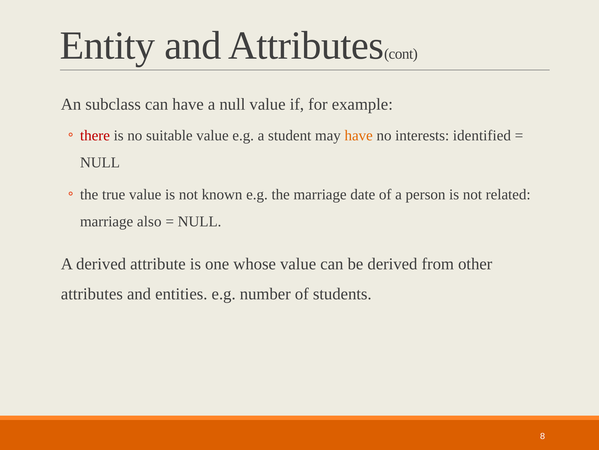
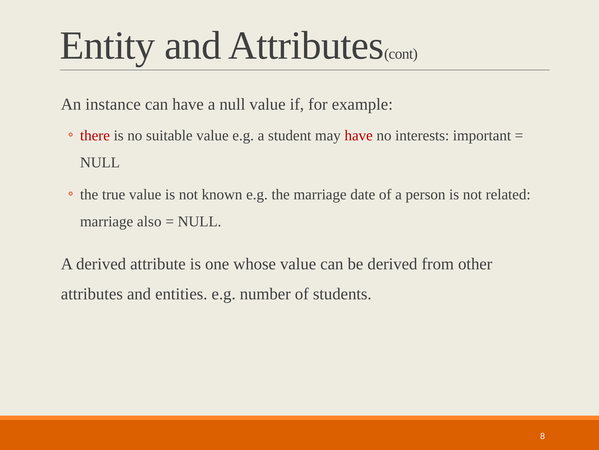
subclass: subclass -> instance (113, 104)
have colour: orange -> red (359, 135)
identified: identified -> important (482, 135)
